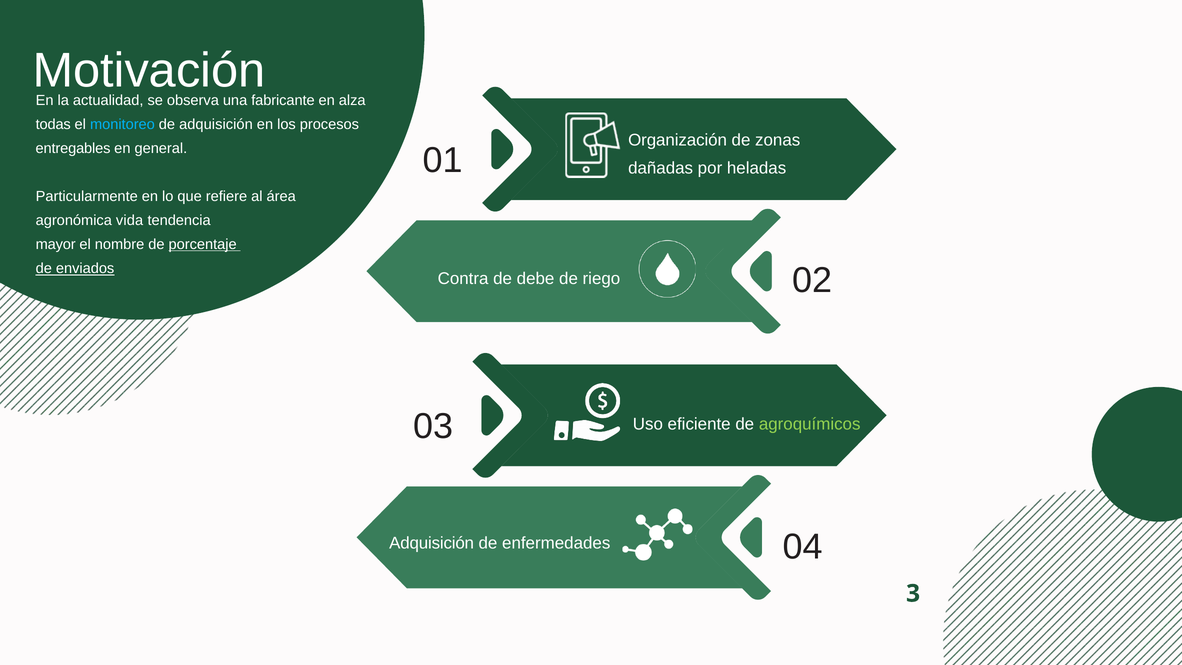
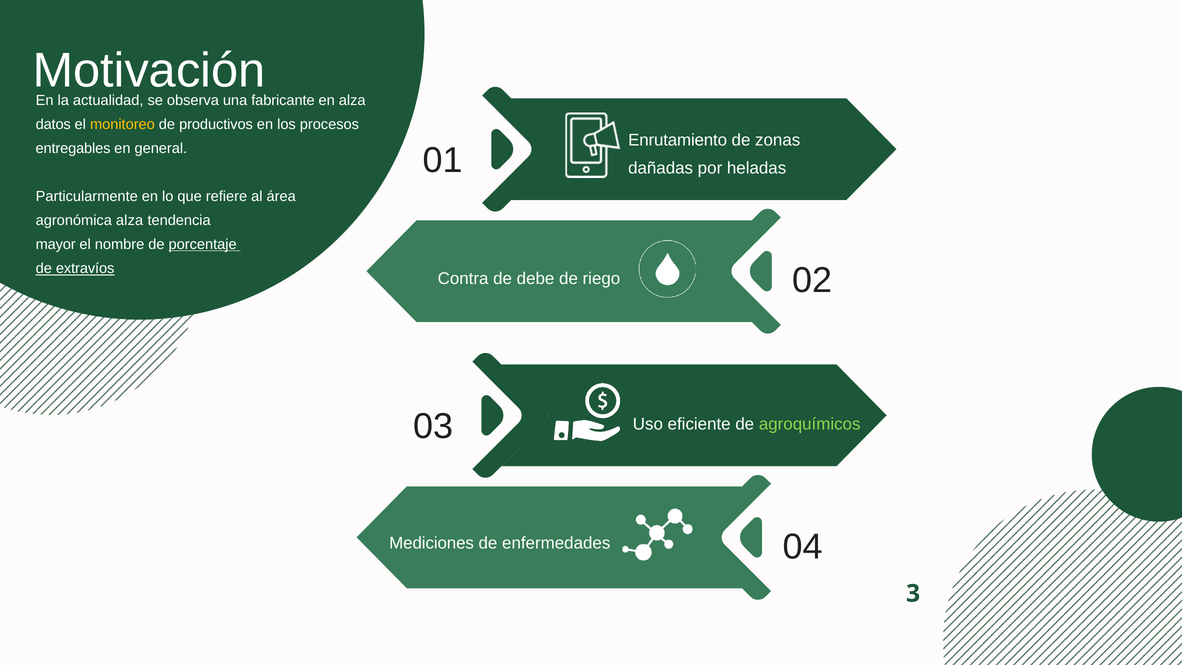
todas: todas -> datos (53, 124)
monitoreo colour: light blue -> yellow (122, 124)
de adquisición: adquisición -> productivos (216, 124)
Organización: Organización -> Enrutamiento (678, 140)
agronómica vida: vida -> alza (130, 220)
enviados: enviados -> extravíos (85, 268)
Adquisición: Adquisición -> Mediciones (432, 543)
